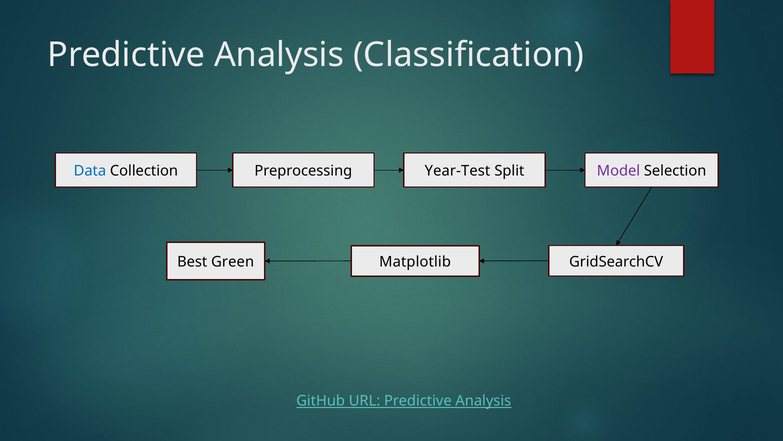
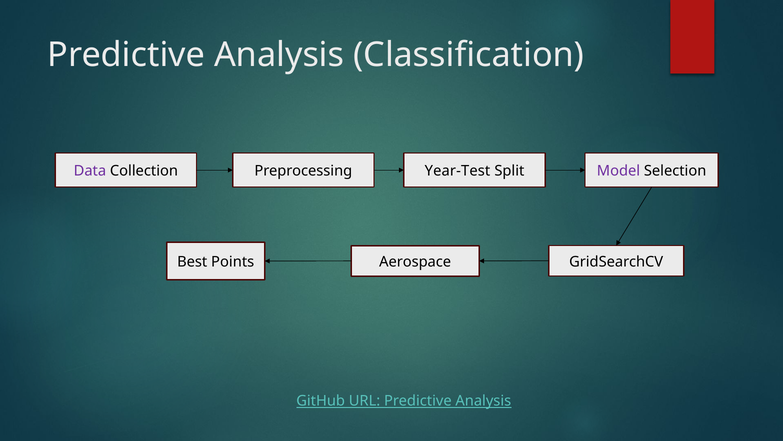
Data colour: blue -> purple (90, 171)
Matplotlib: Matplotlib -> Aerospace (415, 262)
Green: Green -> Points (233, 262)
